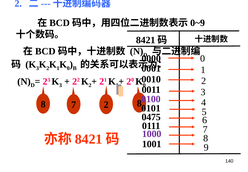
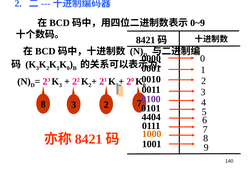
8 7: 7 -> 3 (74, 105)
2 8: 8 -> 7 (139, 103)
0475: 0475 -> 4404 (151, 117)
1000 colour: purple -> orange (152, 134)
